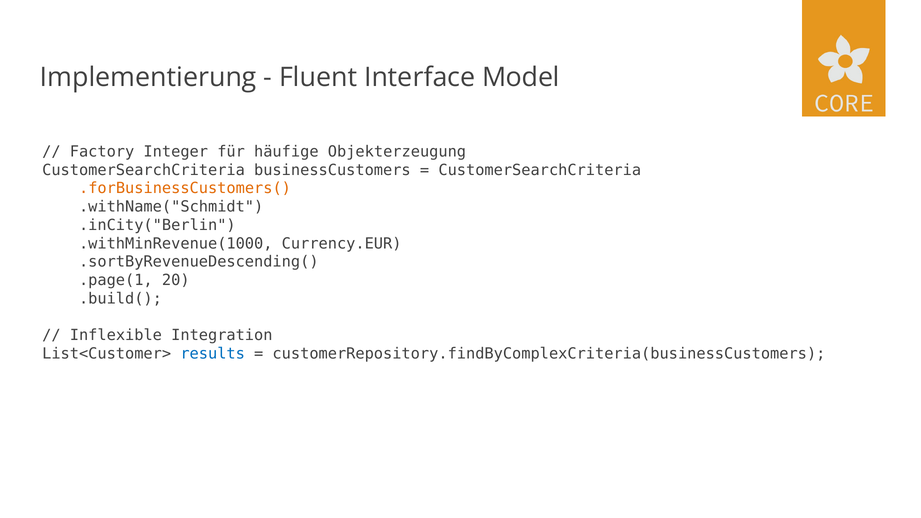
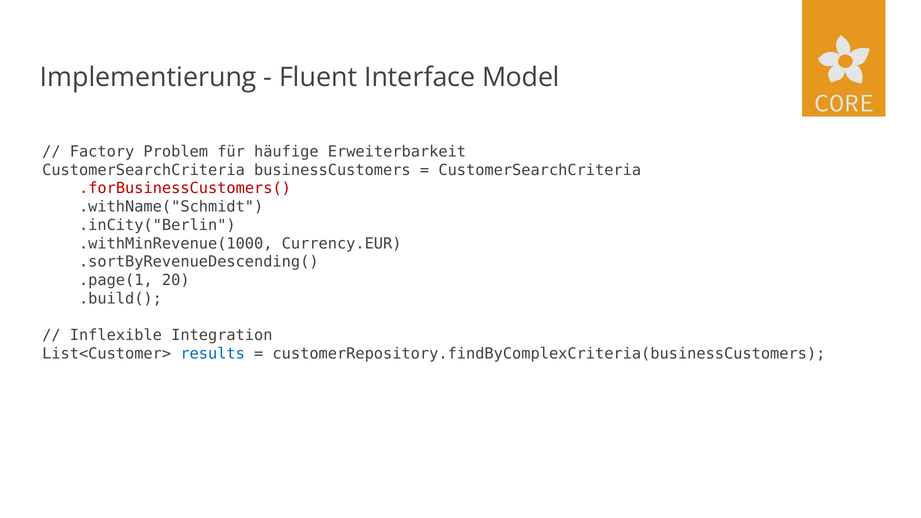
Integer: Integer -> Problem (176, 152)
Objekterzeugung: Objekterzeugung -> Erweiterbarkeit (397, 152)
.forBusinessCustomers( colour: orange -> red (185, 188)
